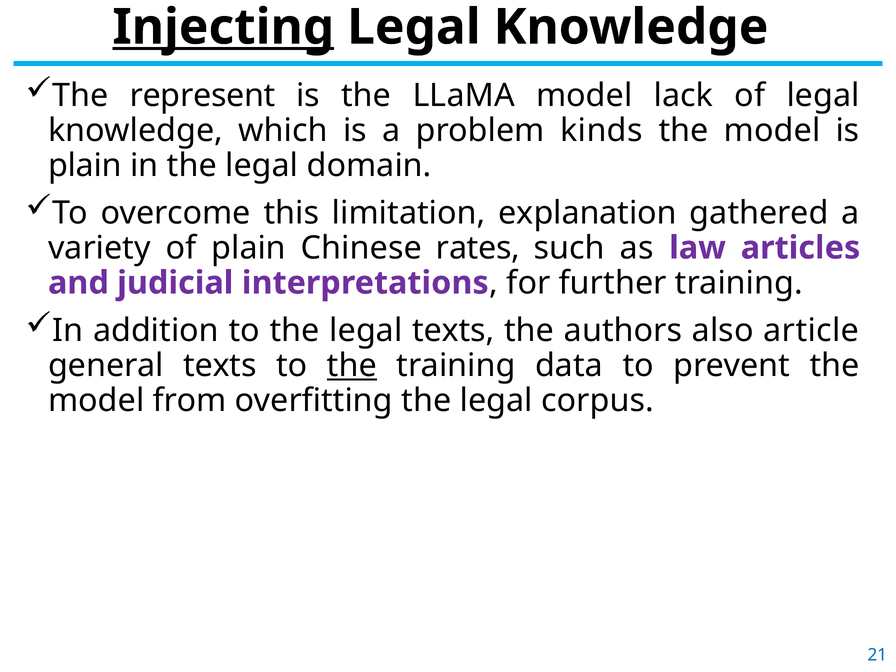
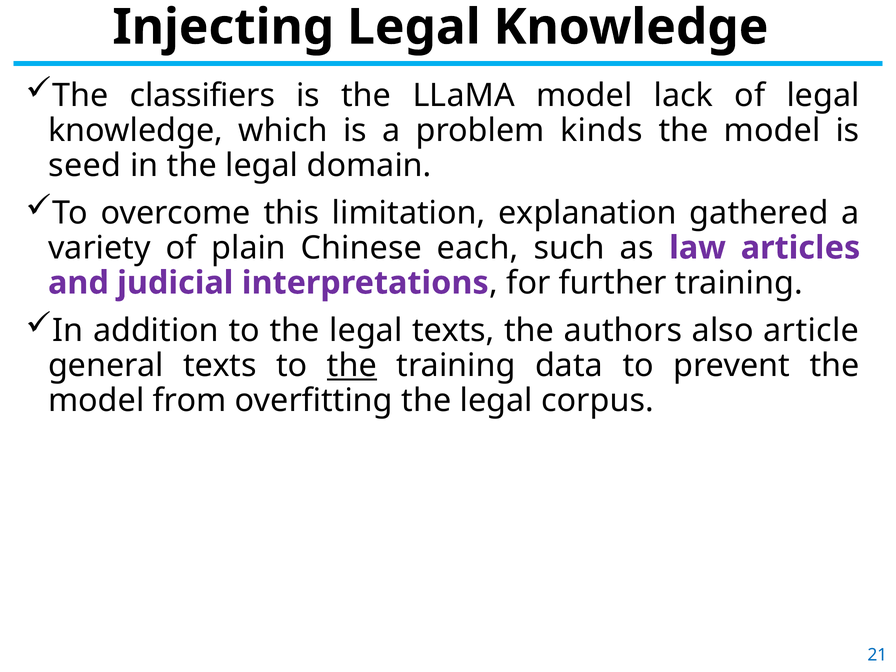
Injecting underline: present -> none (223, 27)
represent: represent -> classifiers (202, 95)
plain: plain -> seed (85, 165)
rates: rates -> each (478, 248)
